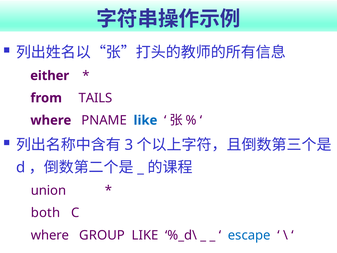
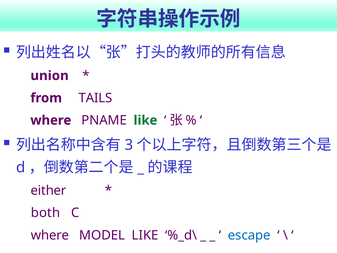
either: either -> union (50, 76)
like colour: blue -> green (145, 120)
union: union -> either (49, 190)
GROUP: GROUP -> MODEL (102, 235)
